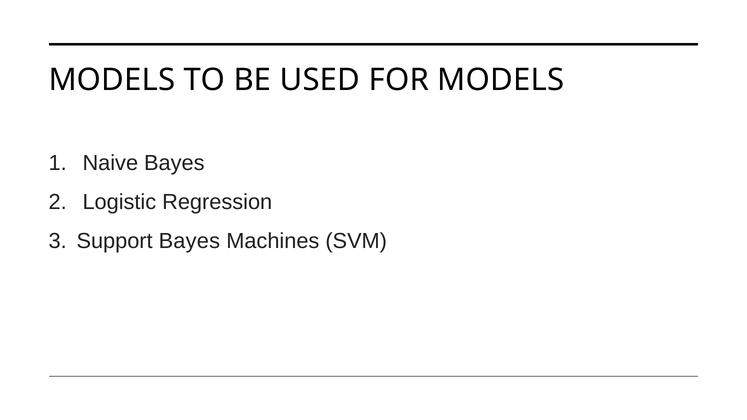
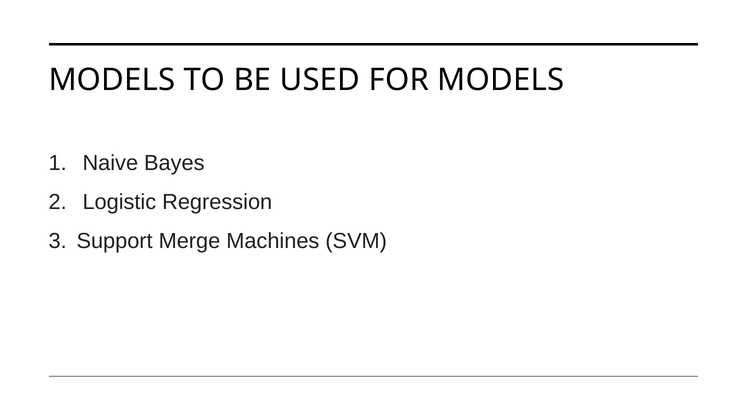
Support Bayes: Bayes -> Merge (189, 241)
